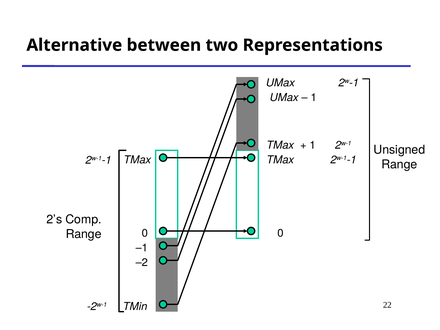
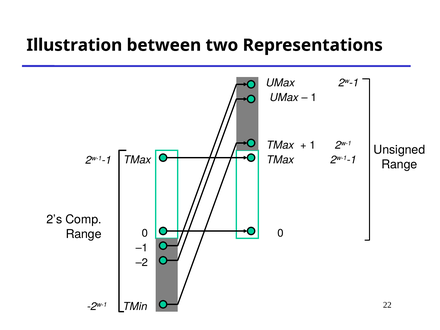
Alternative: Alternative -> Illustration (74, 45)
